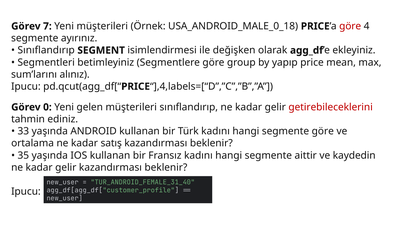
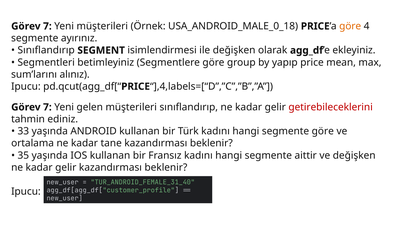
göre colour: red -> orange (350, 26)
0: 0 -> 7 (47, 107)
satış: satış -> tane (111, 143)
ve kaydedin: kaydedin -> değişken (354, 155)
